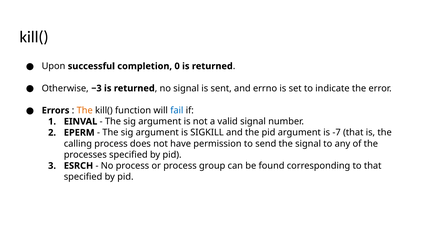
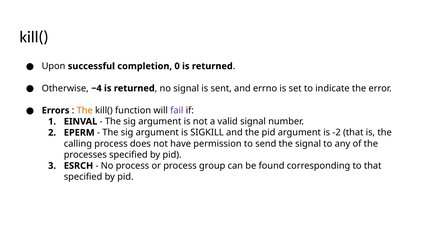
−3: −3 -> −4 (96, 88)
fail colour: blue -> purple (177, 111)
-7: -7 -> -2 (337, 133)
